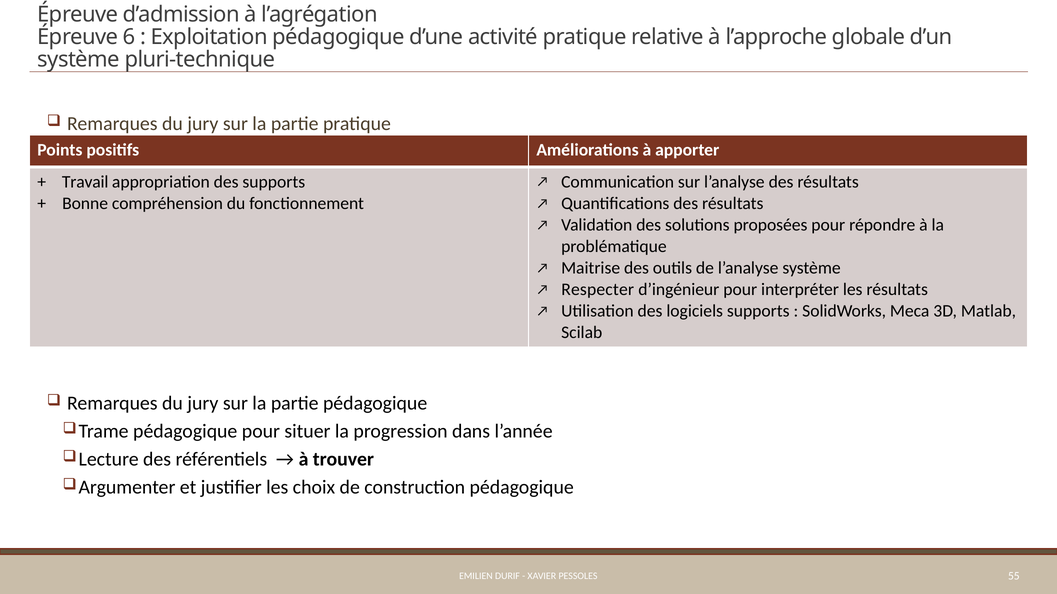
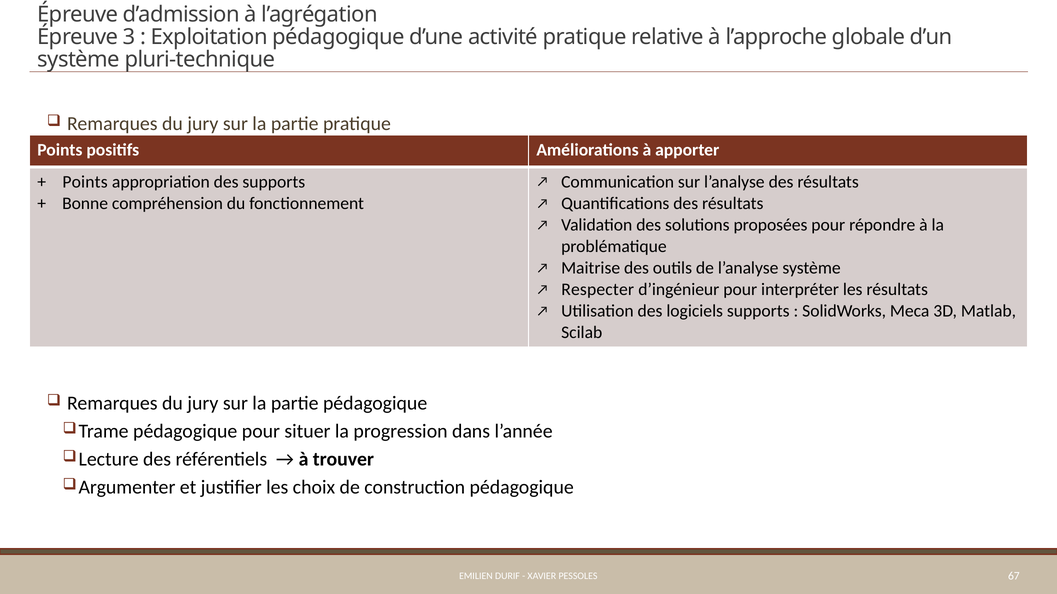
6: 6 -> 3 (129, 37)
Travail: Travail -> Points (85, 182)
55: 55 -> 67 (1014, 577)
